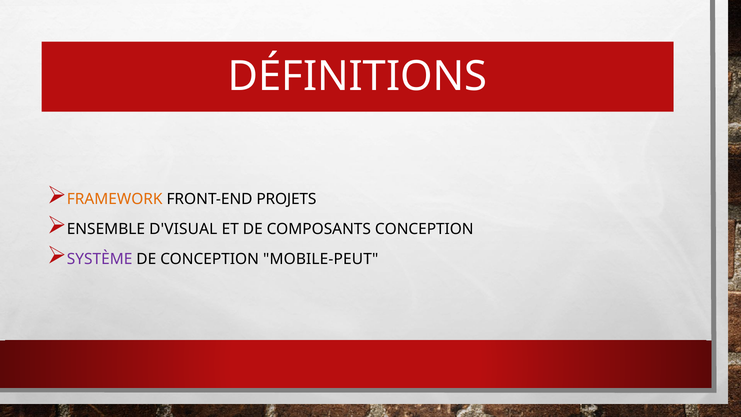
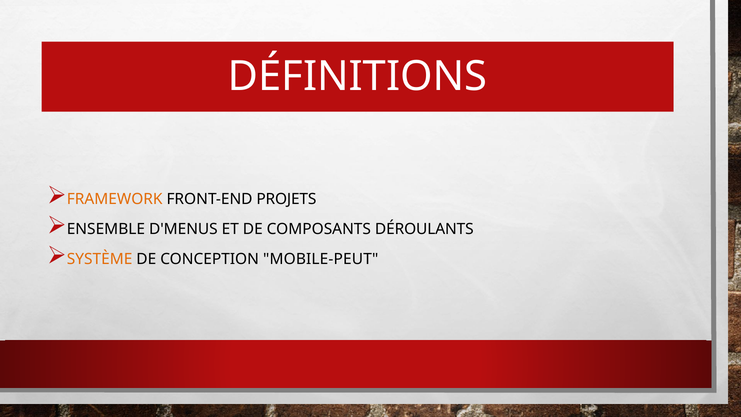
D'VISUAL: D'VISUAL -> D'MENUS (183, 229)
COMPOSANTS CONCEPTION: CONCEPTION -> DÉROULANTS (424, 229)
SYSTÈME colour: purple -> orange (100, 259)
